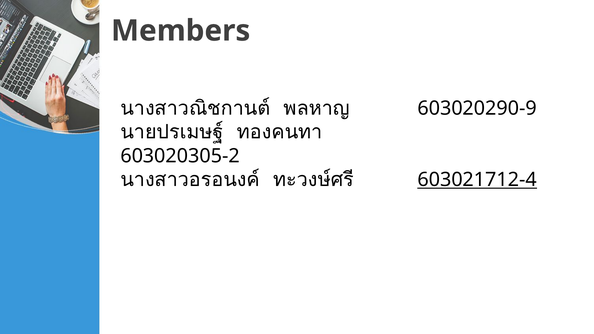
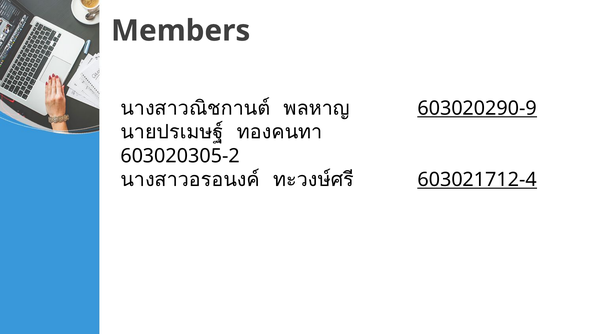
603020290-9 underline: none -> present (477, 108)
